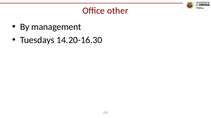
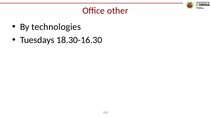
management: management -> technologies (56, 27)
14.20-16.30: 14.20-16.30 -> 18.30-16.30 (79, 40)
